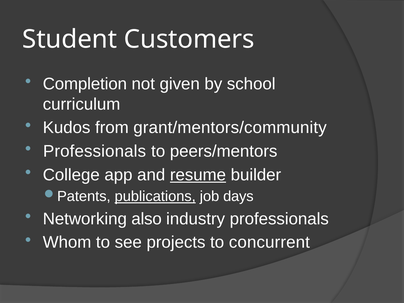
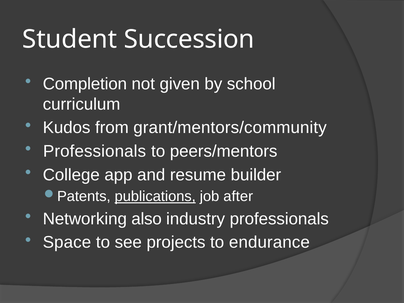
Customers: Customers -> Succession (189, 39)
resume underline: present -> none (198, 175)
days: days -> after (238, 196)
Whom: Whom -> Space (67, 242)
concurrent: concurrent -> endurance (269, 242)
